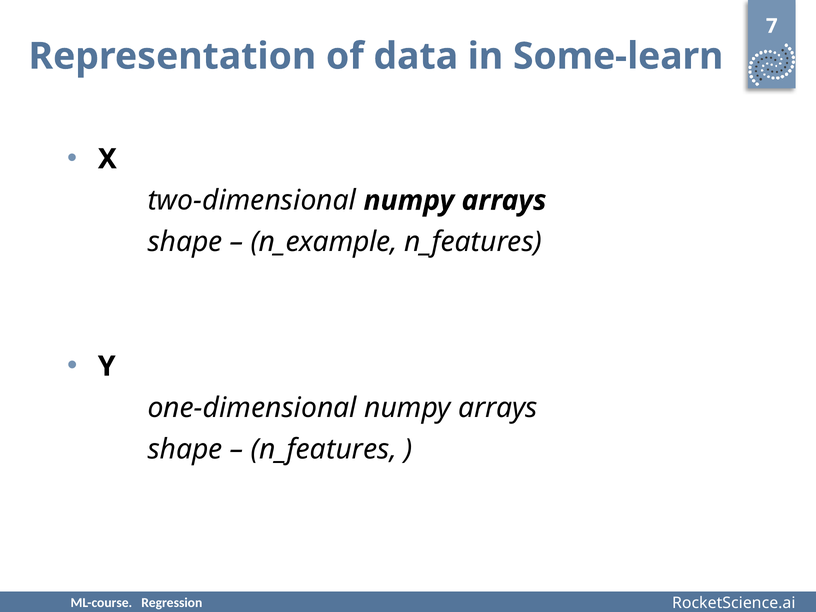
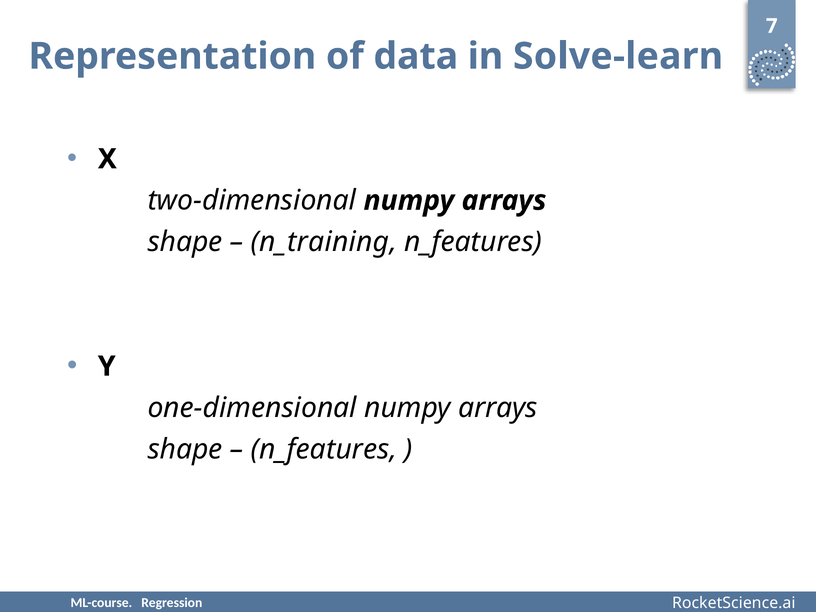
Some-learn: Some-learn -> Solve-learn (618, 56)
n_example: n_example -> n_training (324, 242)
